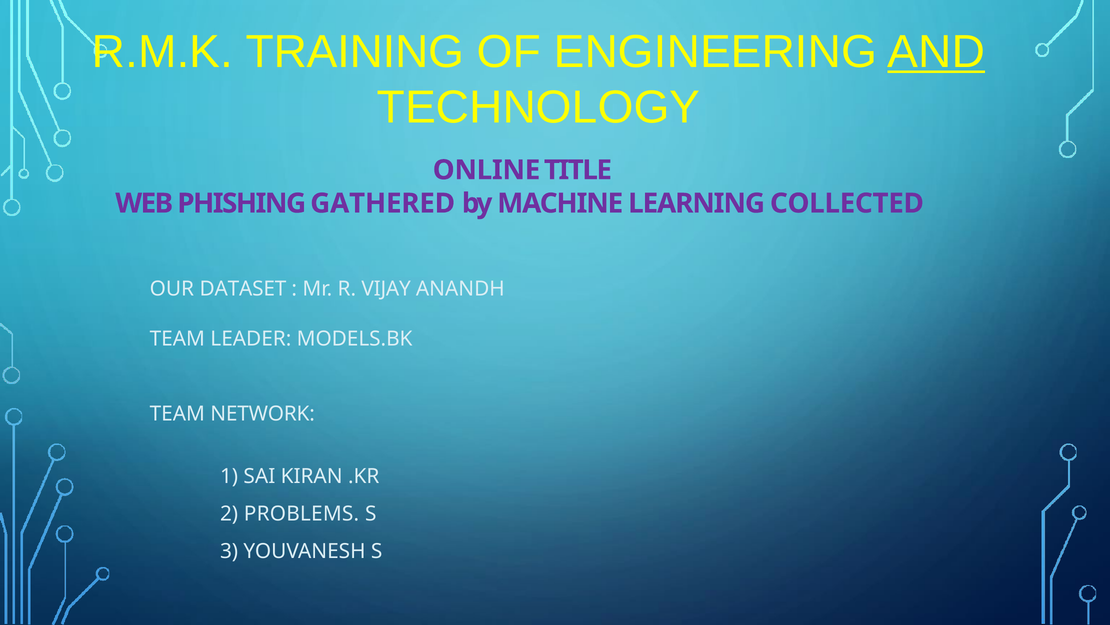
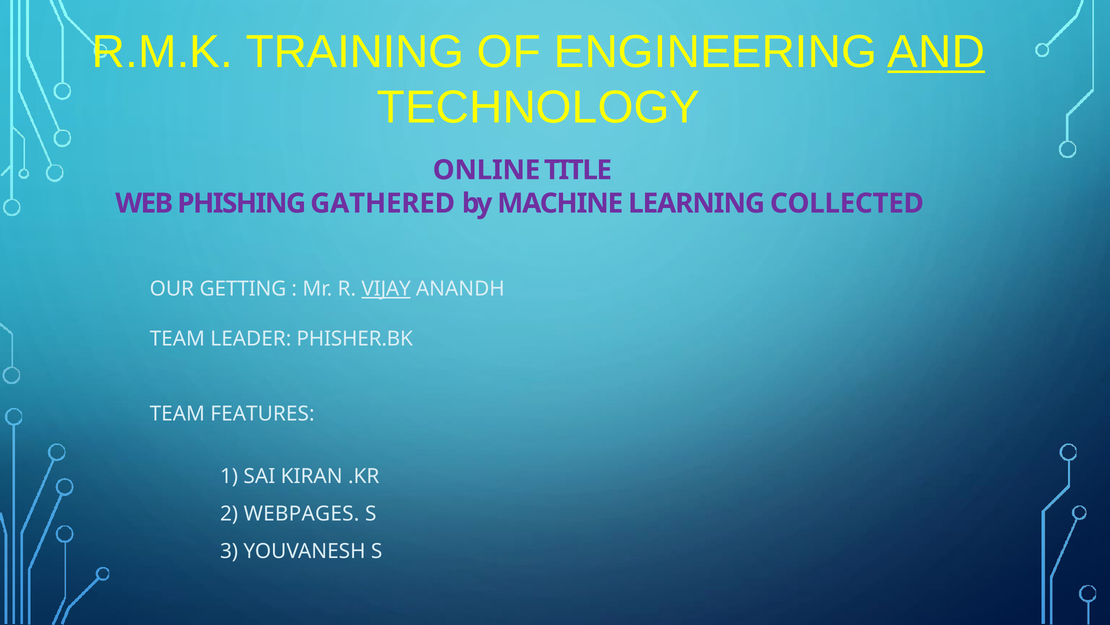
DATASET: DATASET -> GETTING (243, 289)
VIJAY underline: none -> present (386, 289)
MODELS.BK: MODELS.BK -> PHISHER.BK (355, 339)
NETWORK: NETWORK -> FEATURES (262, 413)
PROBLEMS: PROBLEMS -> WEBPAGES (302, 513)
